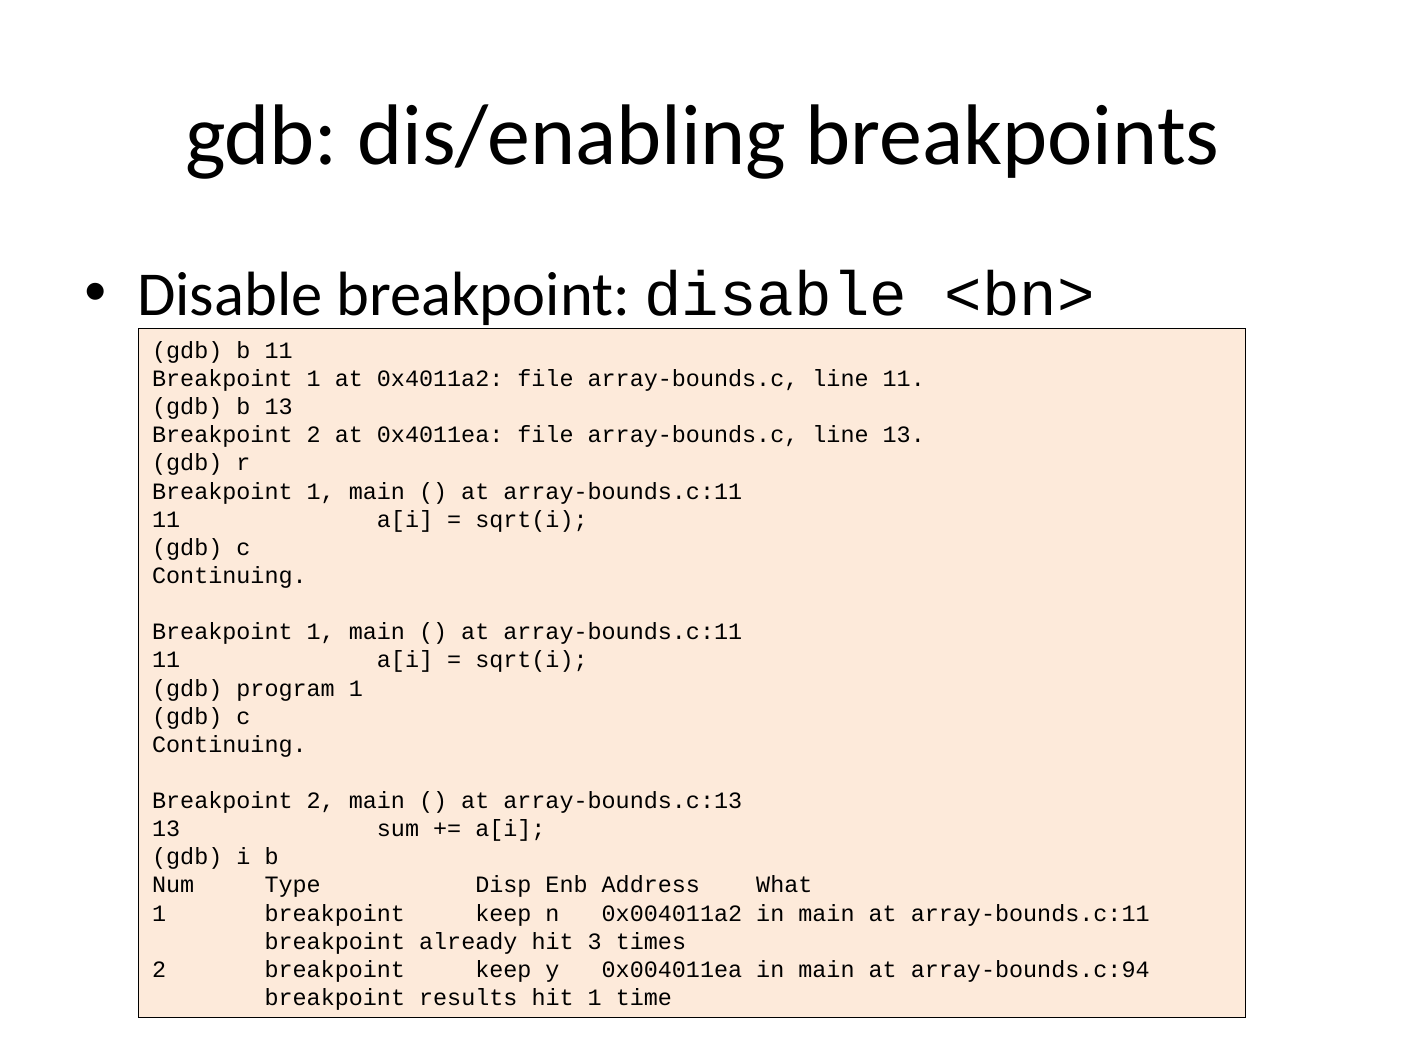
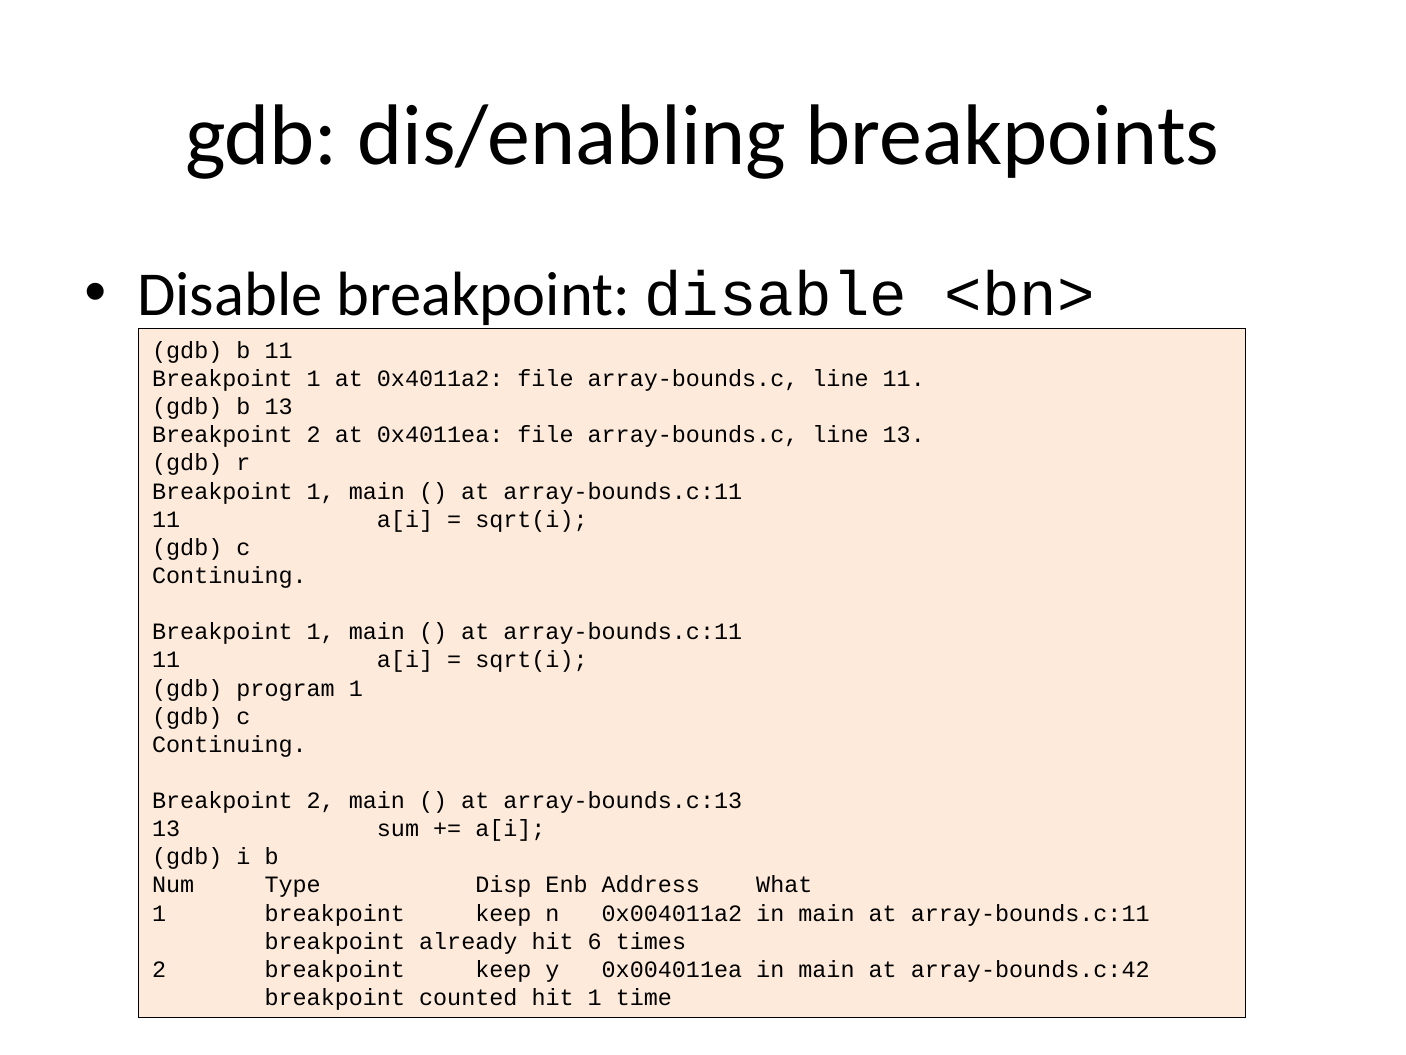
3: 3 -> 6 (595, 941)
array-bounds.c:94: array-bounds.c:94 -> array-bounds.c:42 (1030, 969)
results: results -> counted (468, 997)
